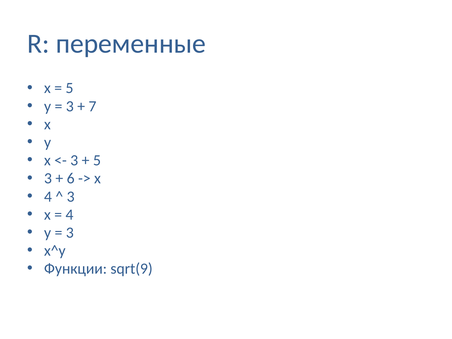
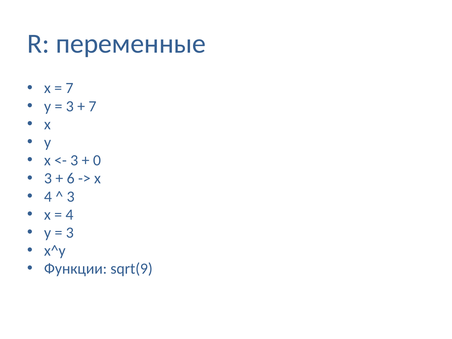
5: 5 -> 7 (70, 88)
5: 5 -> 0 (97, 160)
